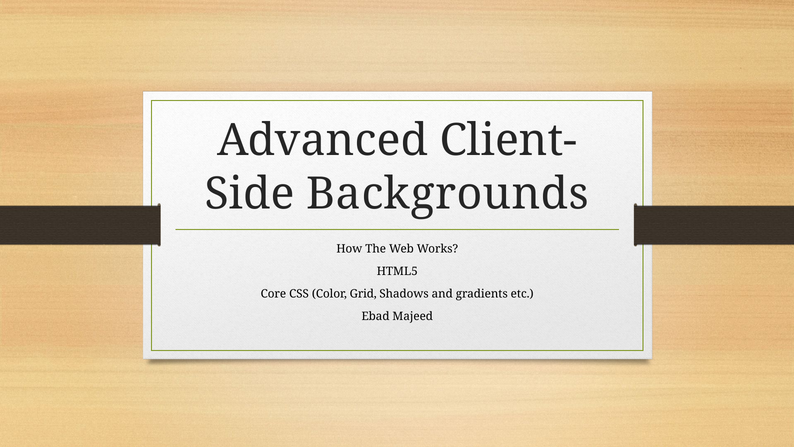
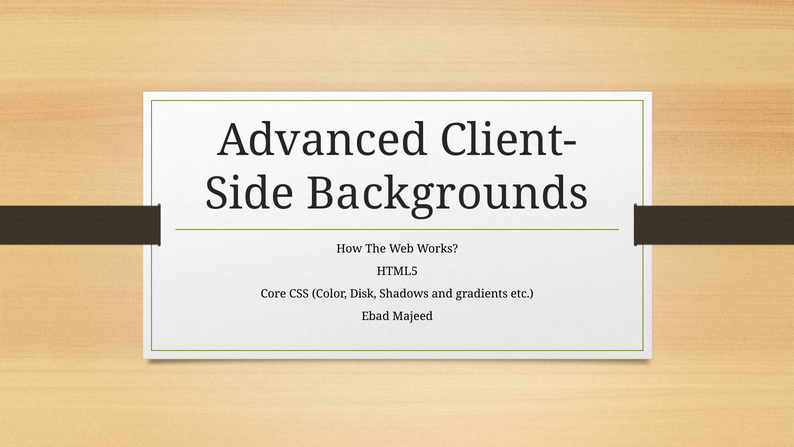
Grid: Grid -> Disk (363, 294)
